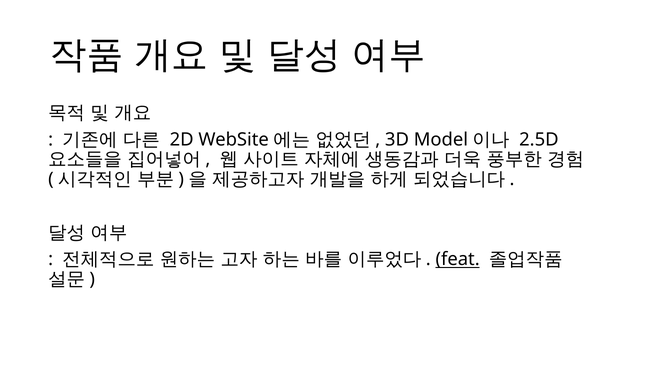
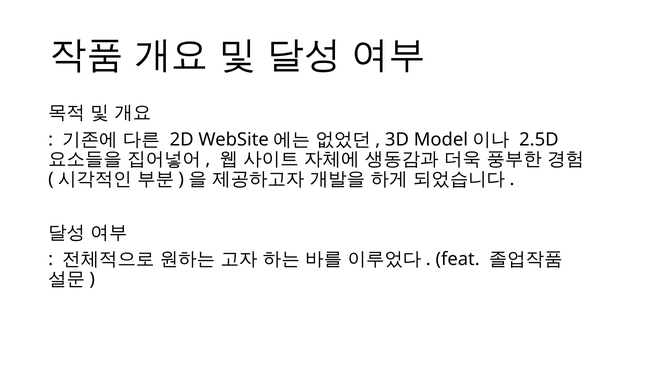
feat underline: present -> none (458, 260)
